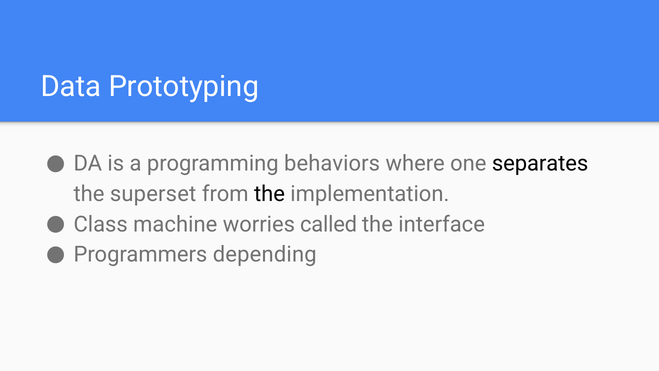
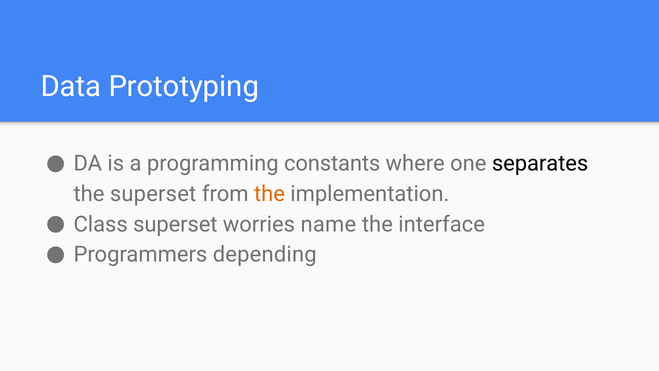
behaviors: behaviors -> constants (332, 164)
the colour: black -> orange (269, 194)
Class machine: machine -> superset (175, 224)
called: called -> name (328, 224)
